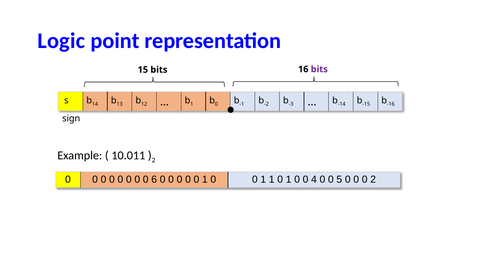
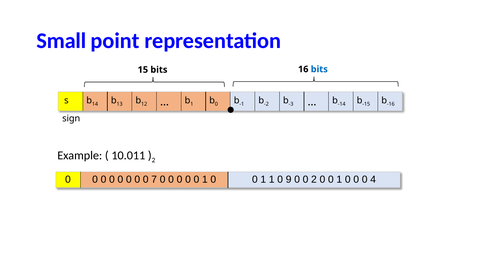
Logic: Logic -> Small (61, 41)
bits colour: purple -> blue (319, 69)
6: 6 -> 7 (154, 179)
1 0 1: 1 -> 9 (289, 179)
0 4: 4 -> 2 (314, 179)
5: 5 -> 1 (339, 179)
0 2: 2 -> 4 (373, 179)
